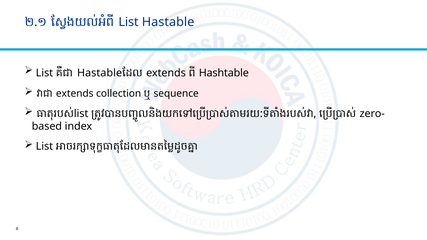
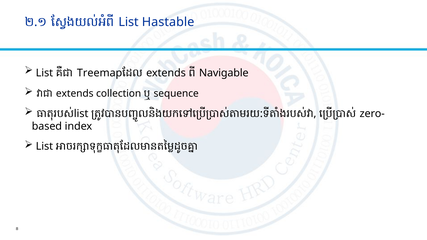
Hastable: Hastable -> Treemap (100, 73)
Hashtable: Hashtable -> Navigable (224, 73)
